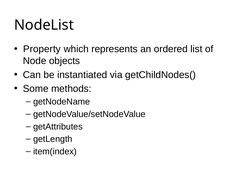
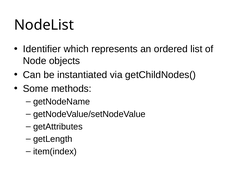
Property: Property -> Identifier (42, 49)
